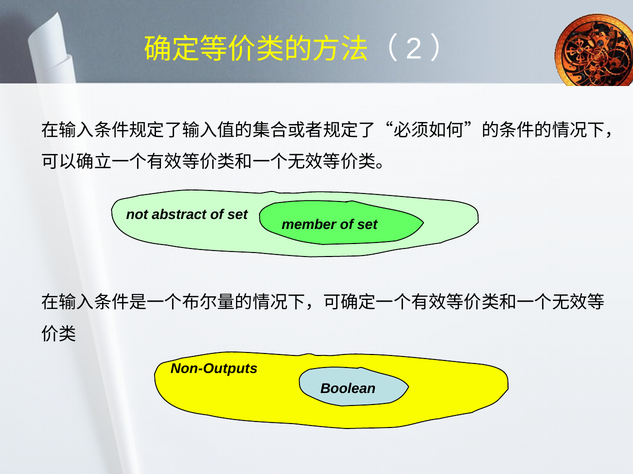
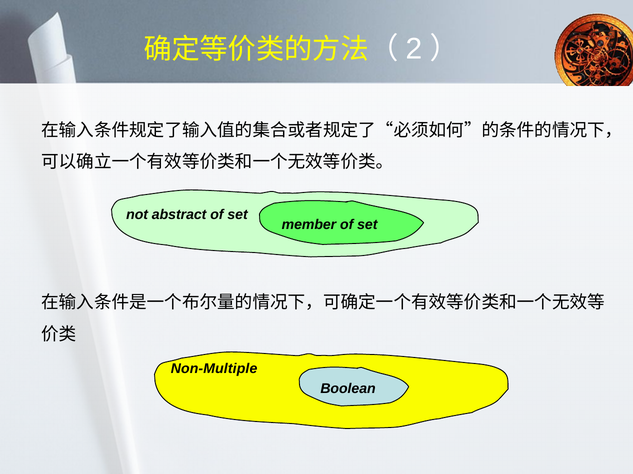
Non-Outputs: Non-Outputs -> Non-Multiple (214, 369)
